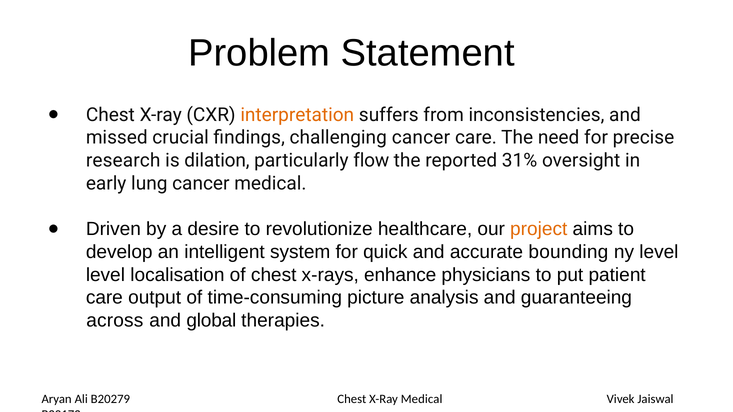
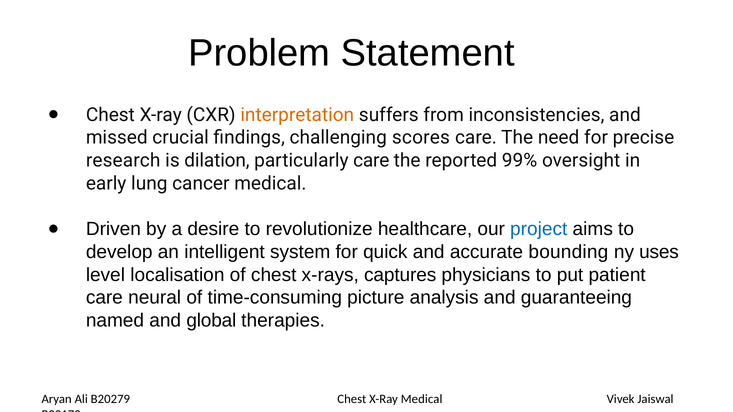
challenging cancer: cancer -> scores (421, 138)
particularly flow: flow -> care (371, 161)
31%: 31% -> 99% (520, 161)
project colour: orange -> blue (539, 229)
ny level: level -> uses (659, 252)
enhance: enhance -> captures (400, 275)
output: output -> neural (155, 298)
across: across -> named (115, 321)
